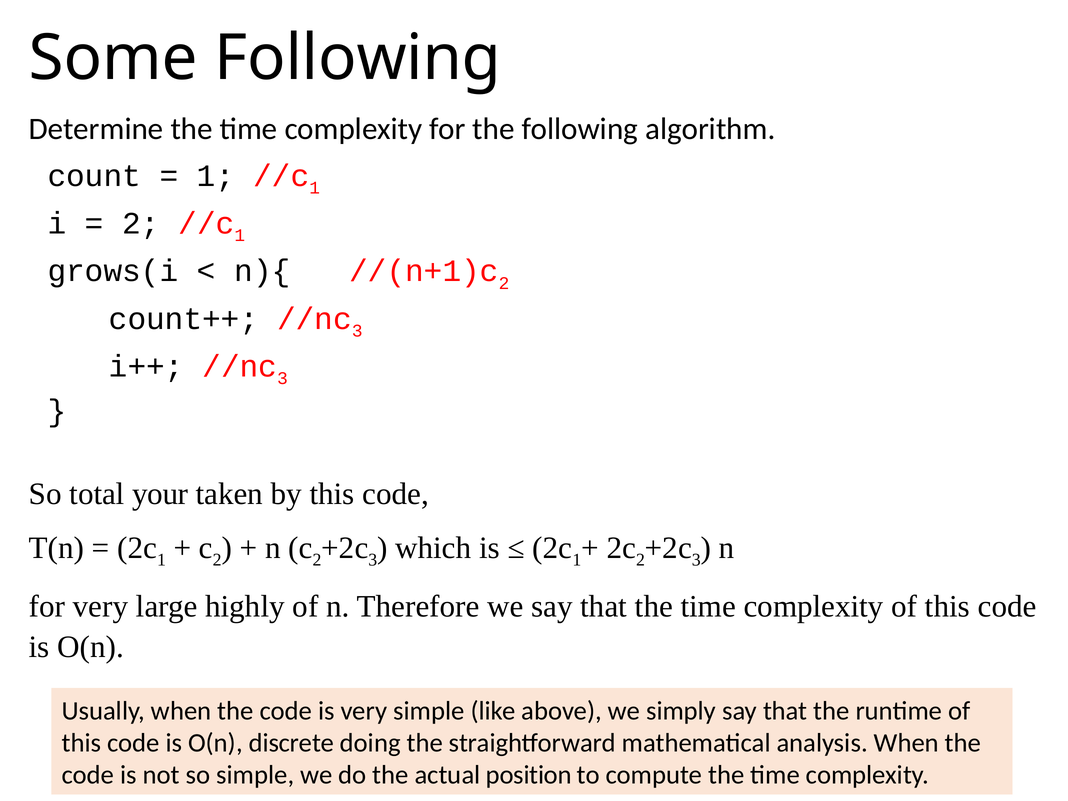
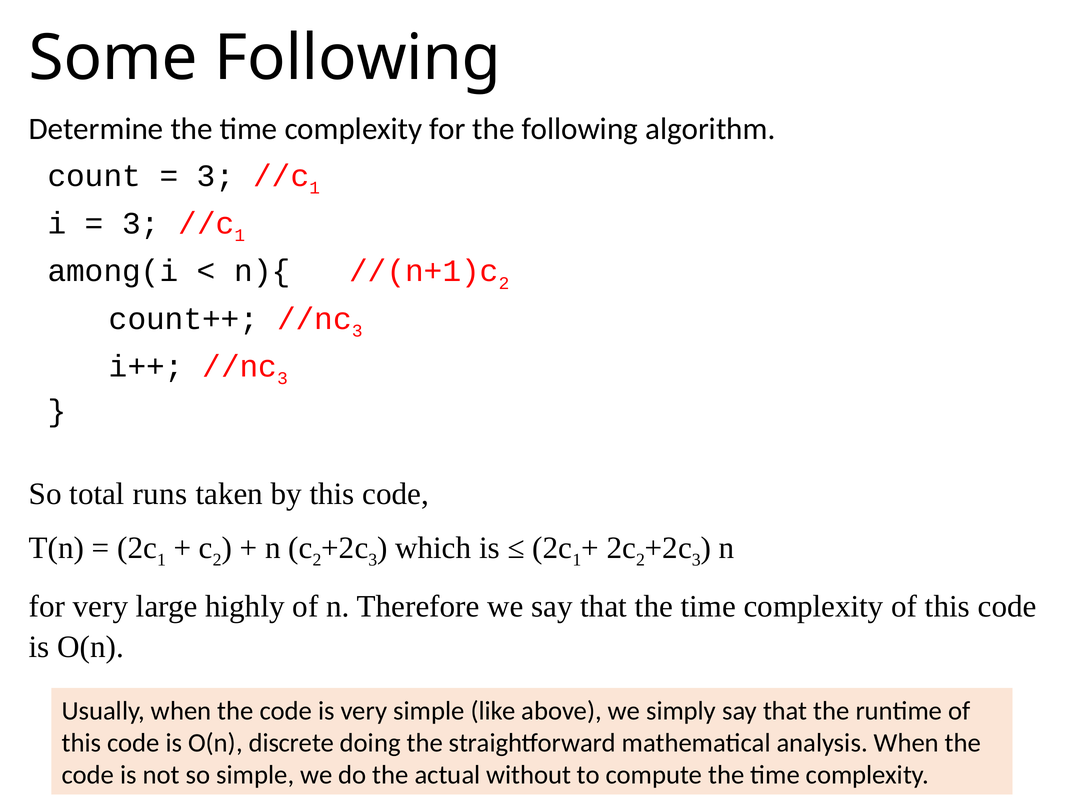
1: 1 -> 3 (216, 176)
2: 2 -> 3 (141, 224)
grows(i: grows(i -> among(i (113, 271)
your: your -> runs (160, 494)
position: position -> without (529, 775)
